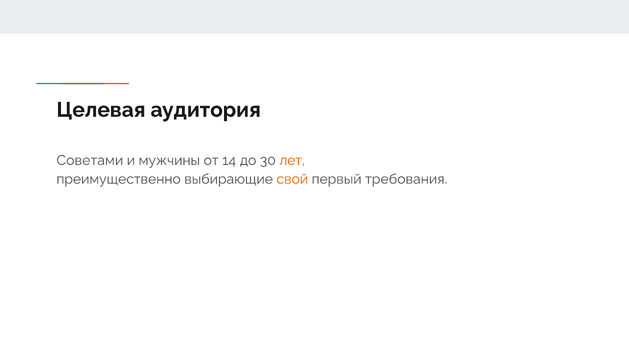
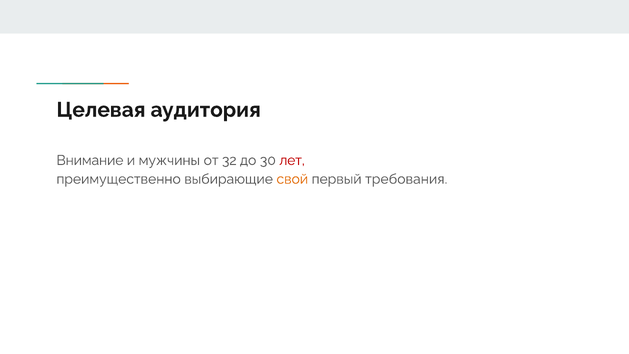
Советами: Советами -> Внимание (90, 160)
14: 14 -> 32 (229, 160)
лет colour: orange -> red (292, 160)
